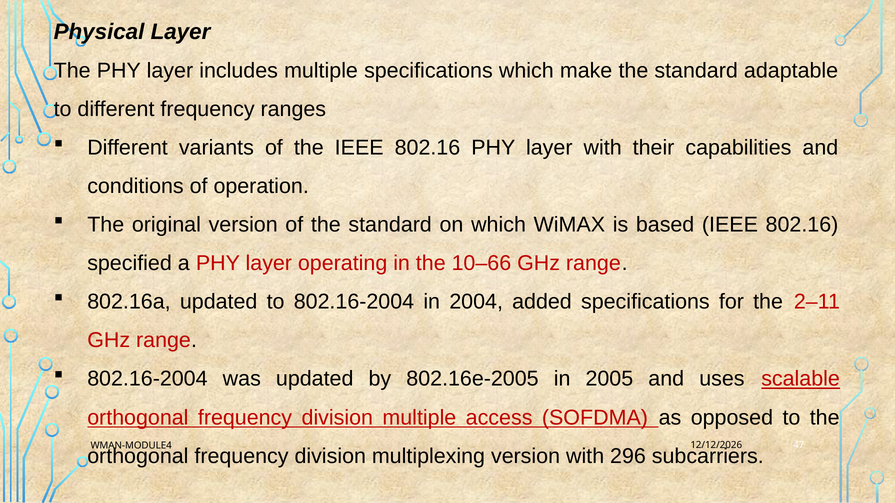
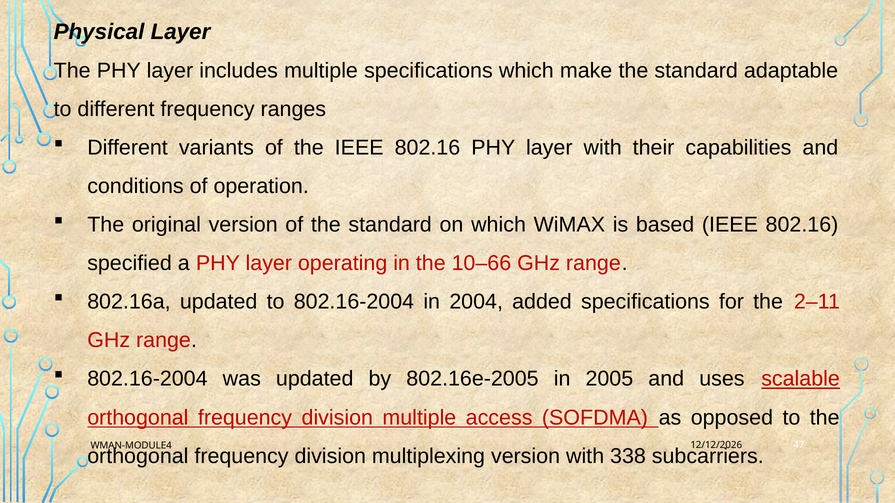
296: 296 -> 338 (628, 456)
